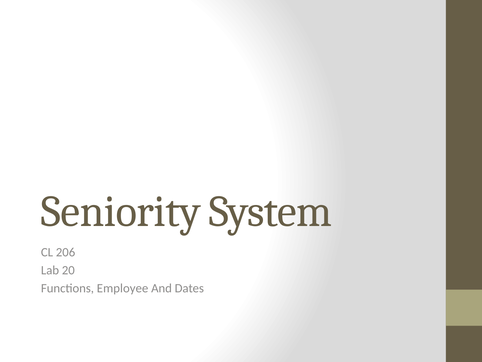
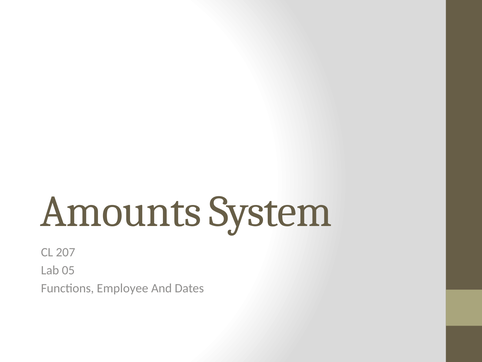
Seniority: Seniority -> Amounts (121, 211)
206: 206 -> 207 (66, 252)
20: 20 -> 05 (68, 270)
